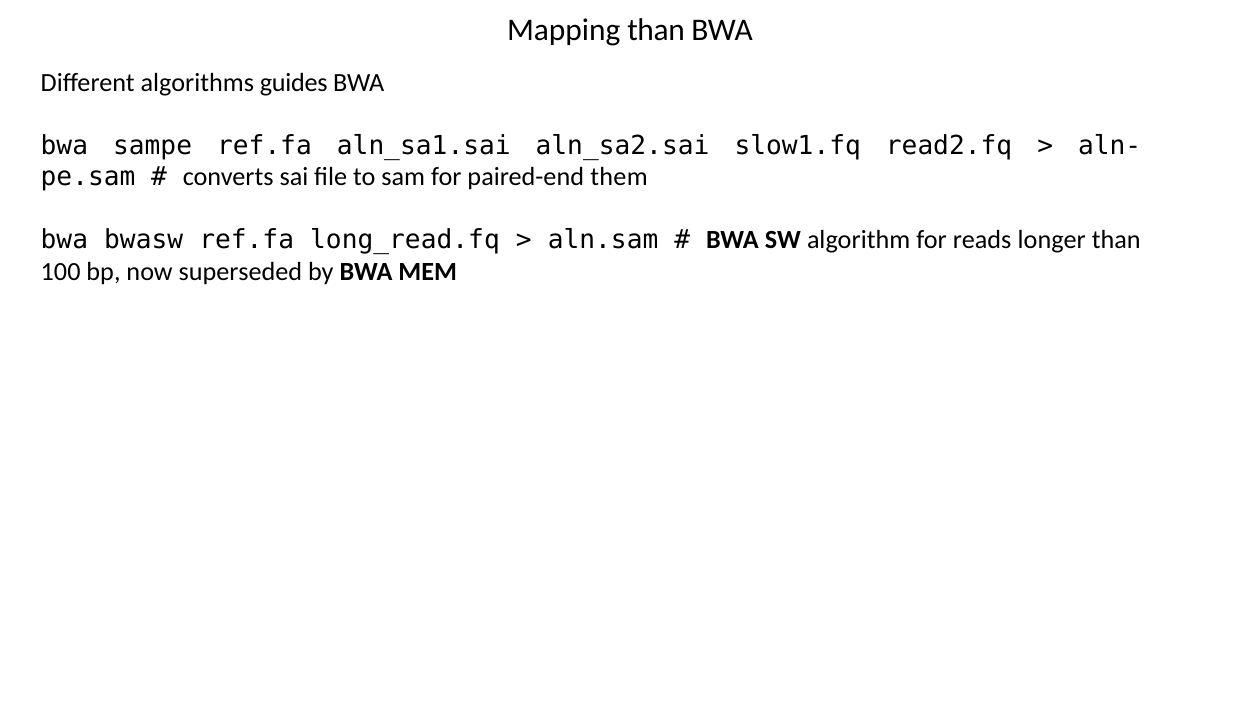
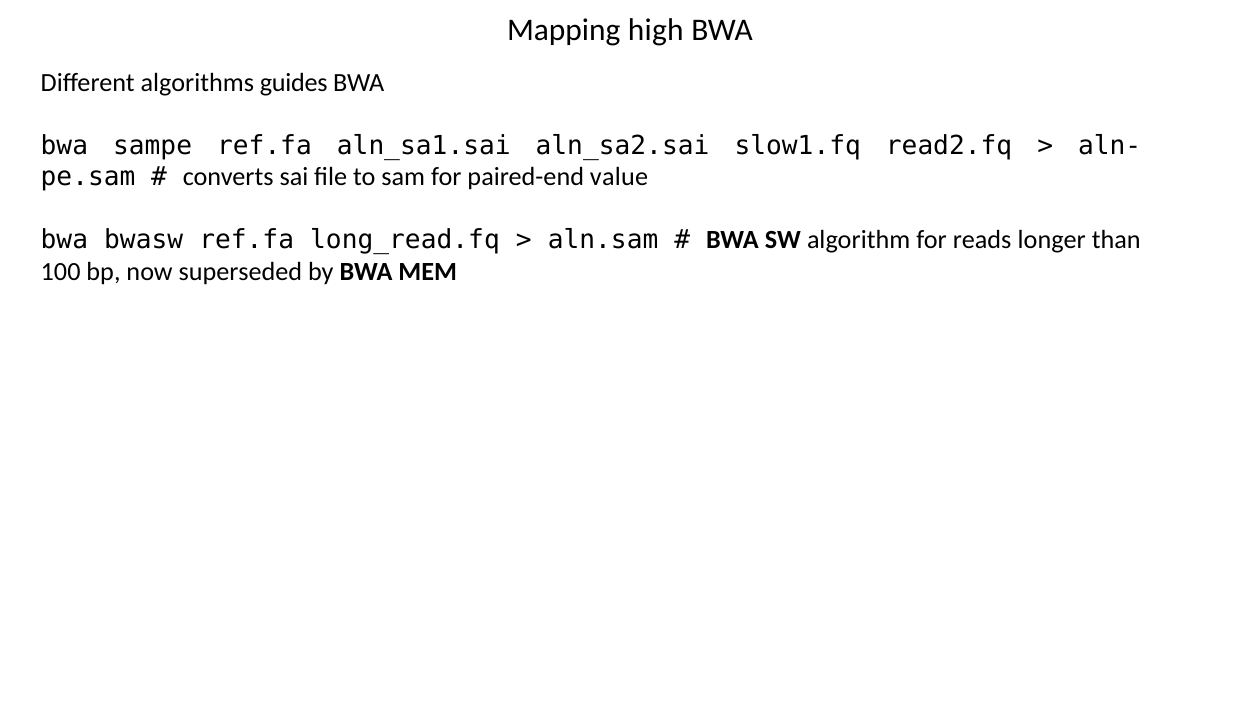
Mapping than: than -> high (656, 30)
them: them -> value (619, 177)
